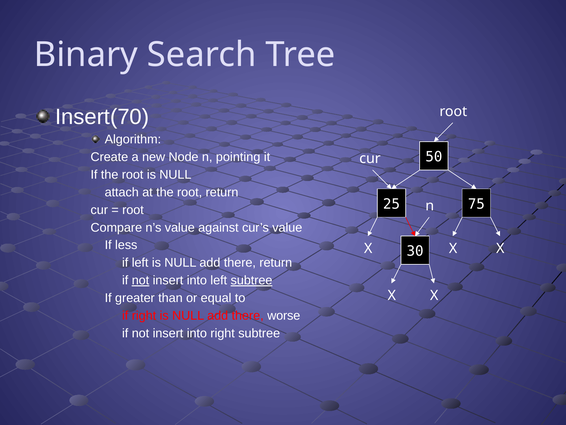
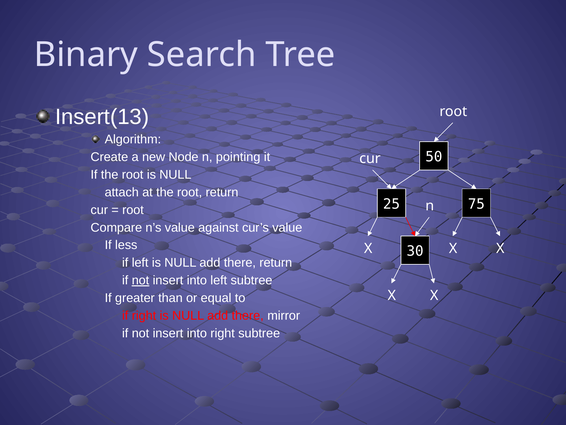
Insert(70: Insert(70 -> Insert(13 (102, 117)
subtree underline: present -> none (252, 280)
worse: worse -> mirror (284, 315)
